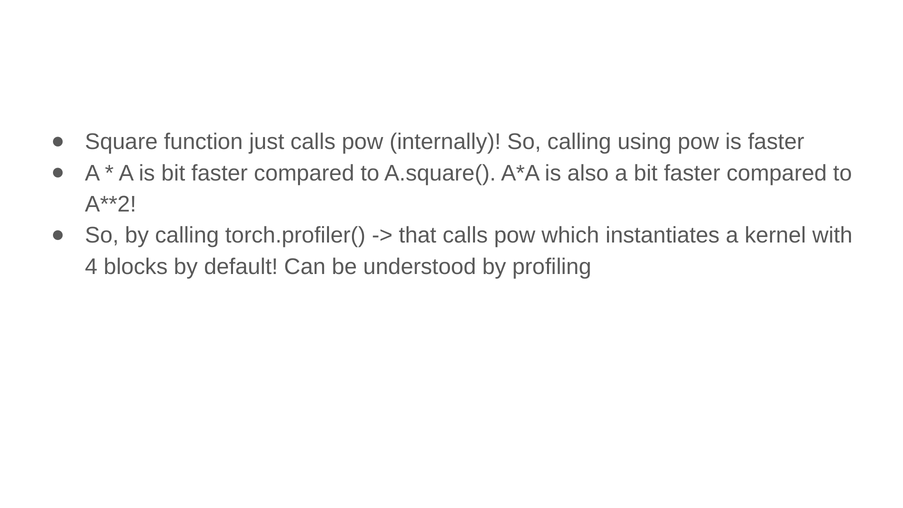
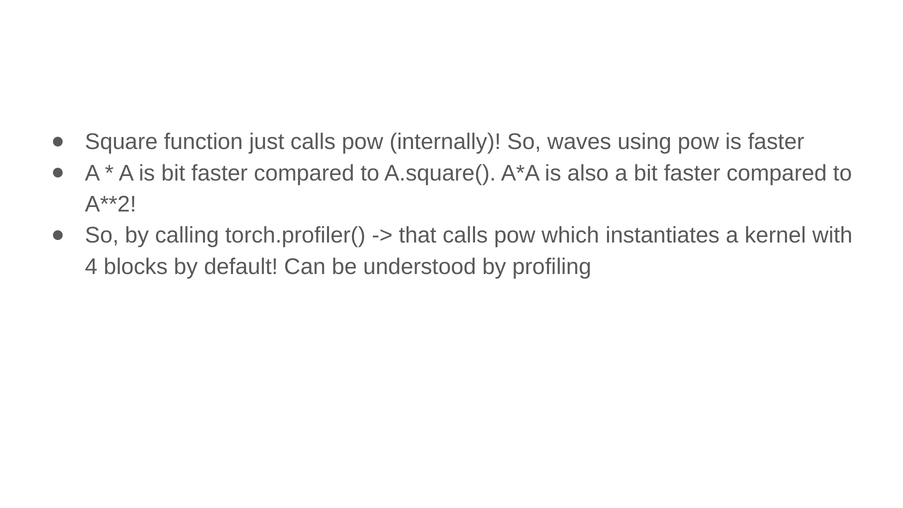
So calling: calling -> waves (579, 142)
